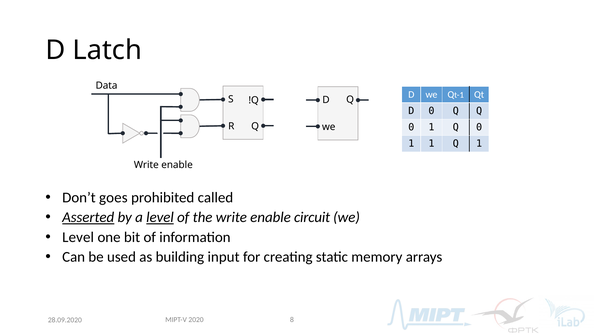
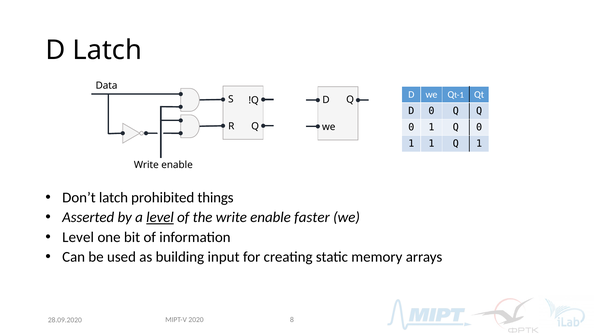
Don’t goes: goes -> latch (113, 198)
called: called -> things (216, 198)
Asserted underline: present -> none (88, 218)
circuit: circuit -> faster (312, 218)
